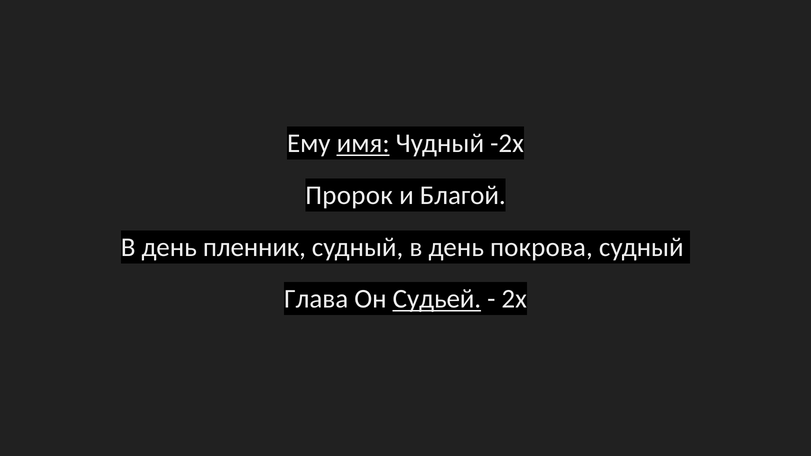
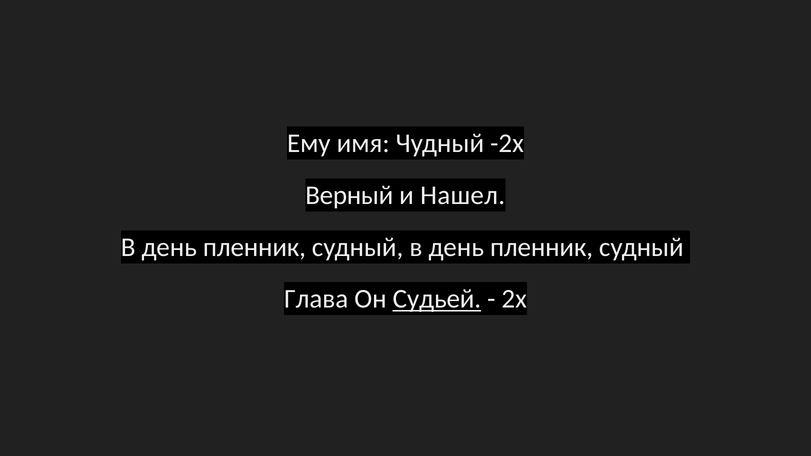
имя underline: present -> none (363, 144)
Пророк: Пророк -> Верный (349, 195)
Благой: Благой -> Нашел (463, 195)
судный в день покрова: покрова -> пленник (542, 247)
